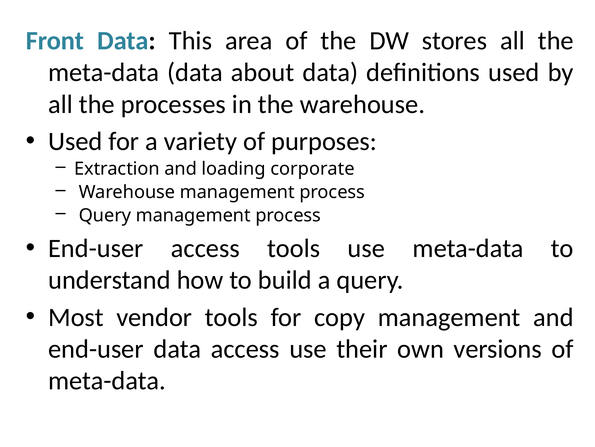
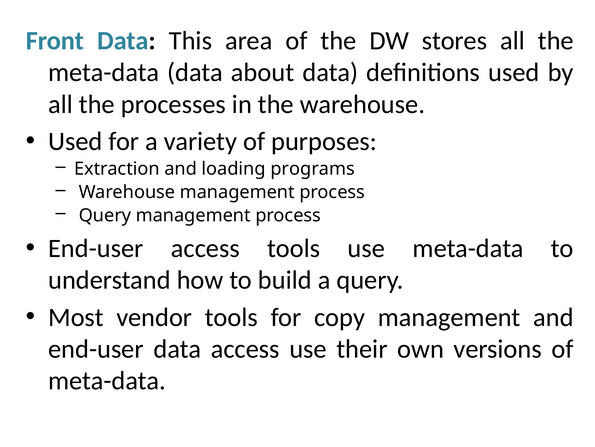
corporate: corporate -> programs (313, 168)
